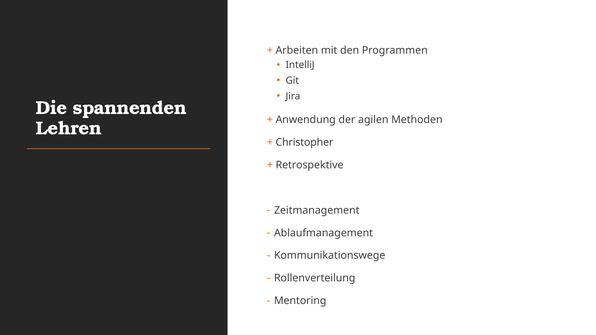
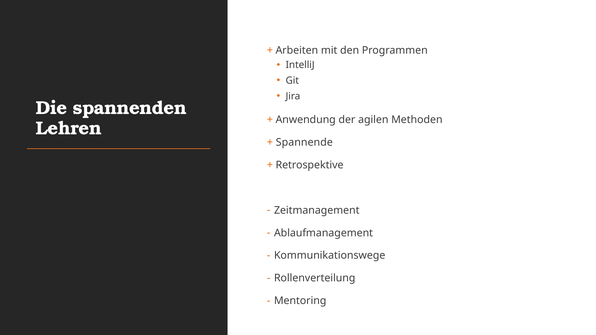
Christopher: Christopher -> Spannende (304, 143)
